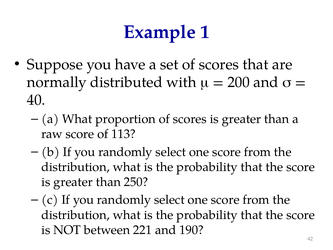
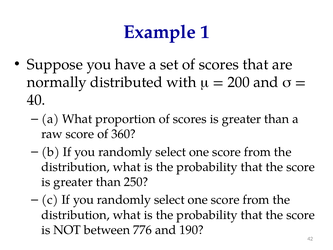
113: 113 -> 360 (123, 134)
221: 221 -> 776 (143, 230)
